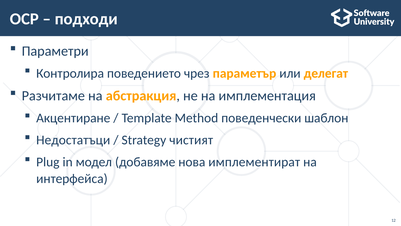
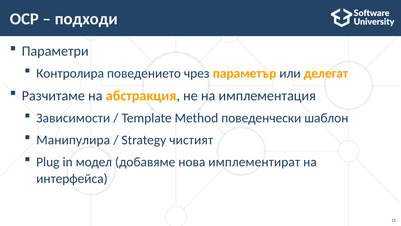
Акцентиране: Акцентиране -> Зависимости (73, 118)
Недостатъци: Недостатъци -> Манипулира (73, 140)
